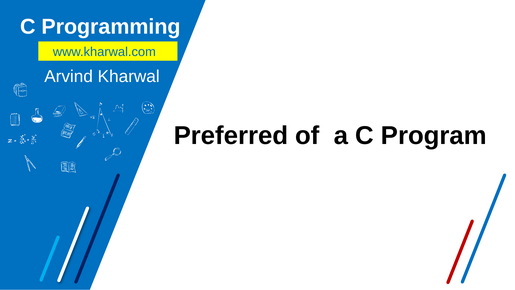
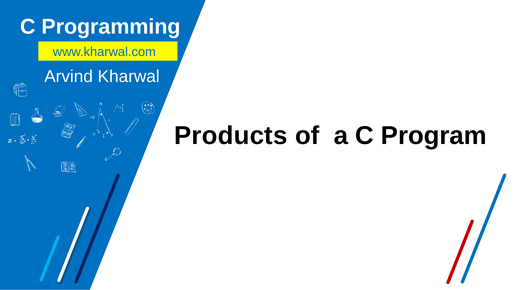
Preferred: Preferred -> Products (231, 135)
